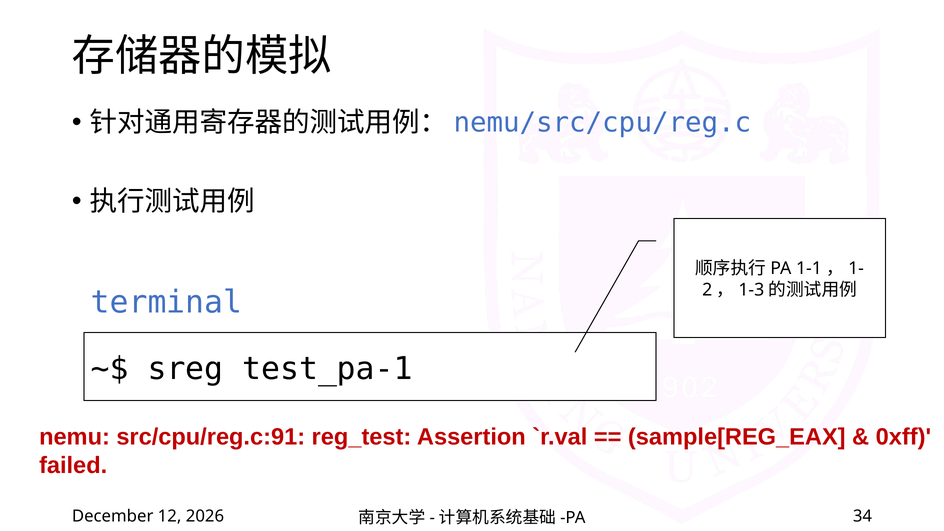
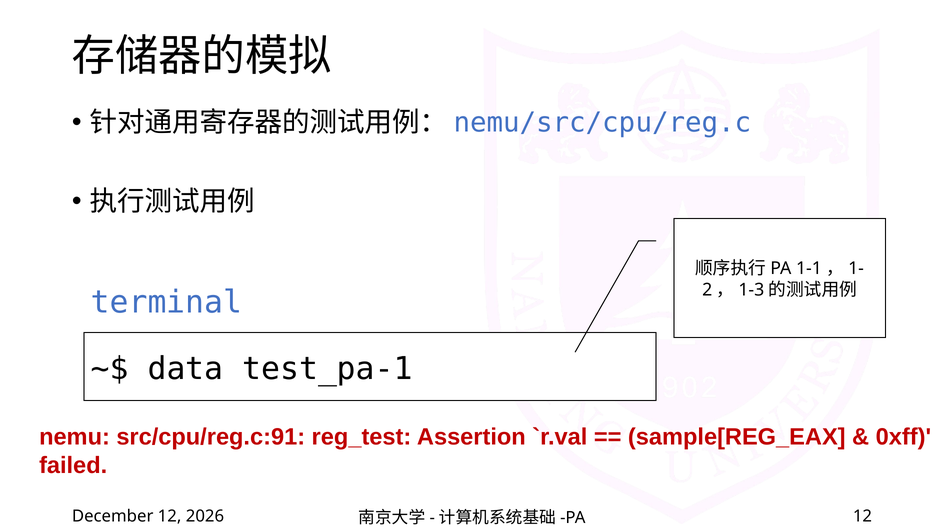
sreg: sreg -> data (185, 369)
34: 34 -> 12 (862, 516)
